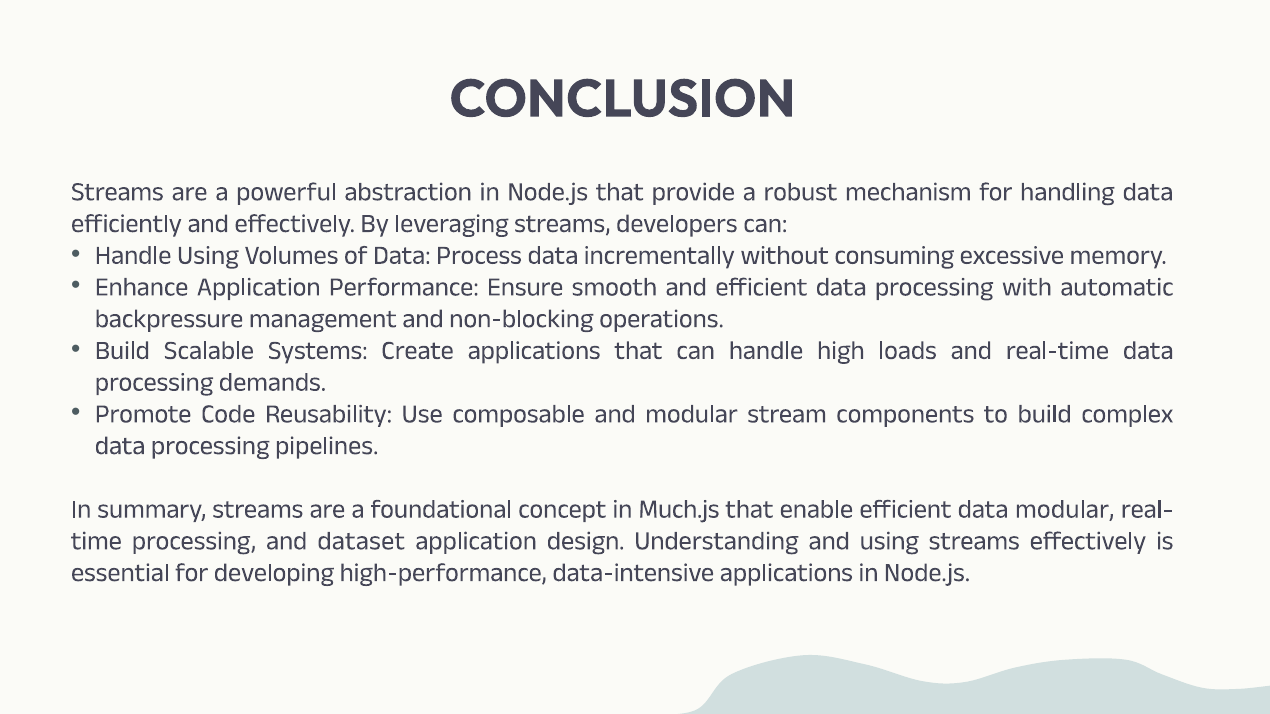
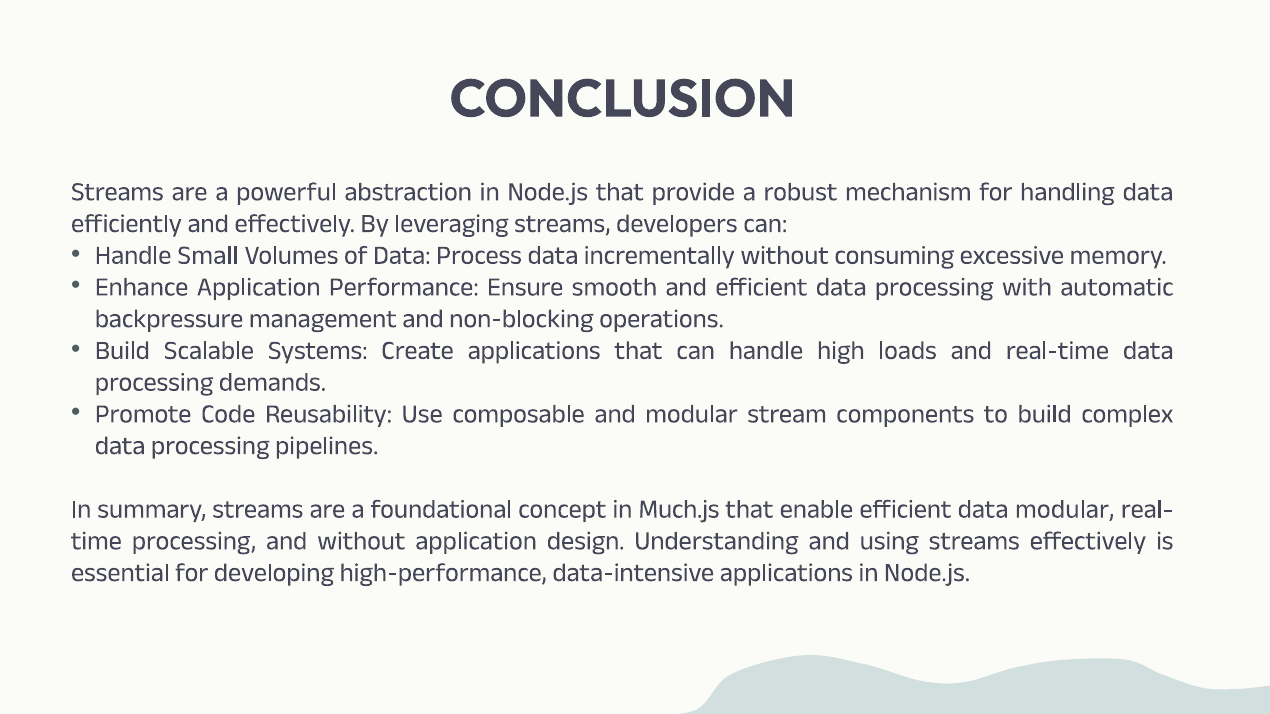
Handle Using: Using -> Small (208, 255)
and dataset: dataset -> without (361, 541)
